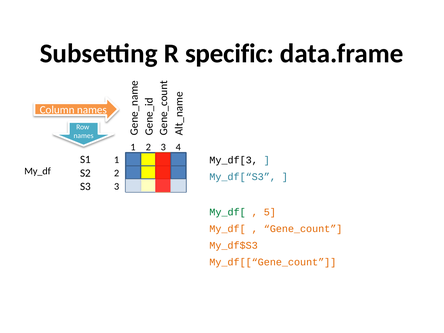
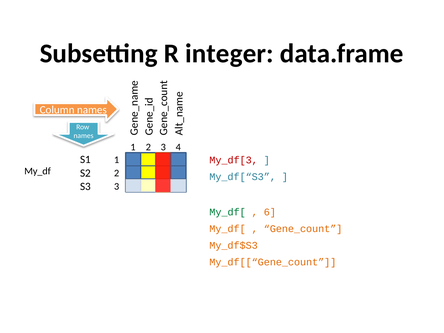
specific: specific -> integer (229, 54)
My_df[3 colour: black -> red (234, 160)
5: 5 -> 6 (270, 212)
